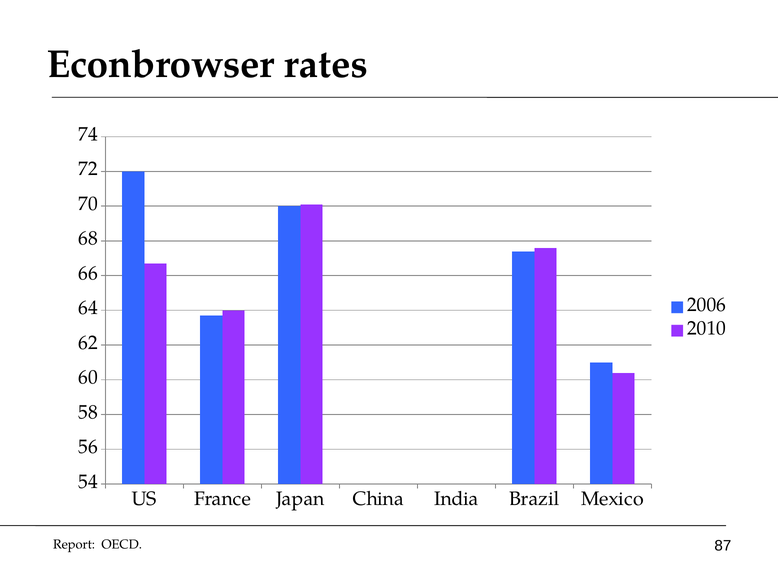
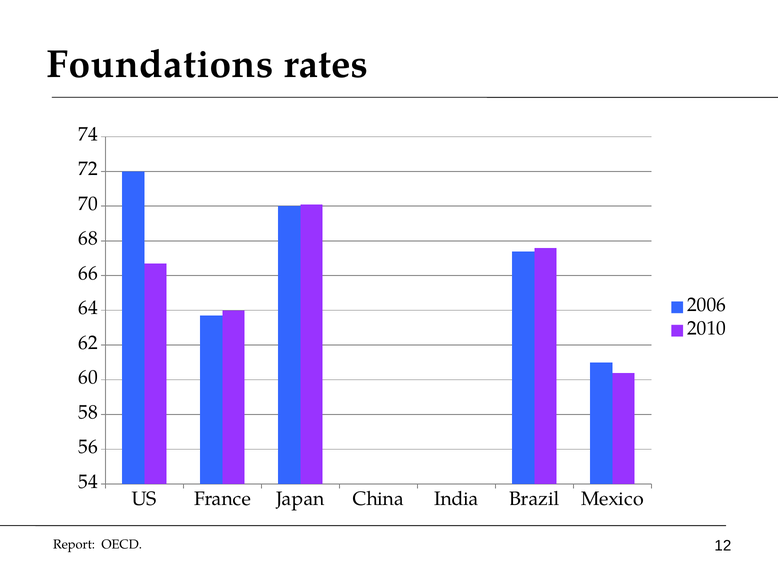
Econbrowser: Econbrowser -> Foundations (160, 64)
87: 87 -> 12 (723, 545)
